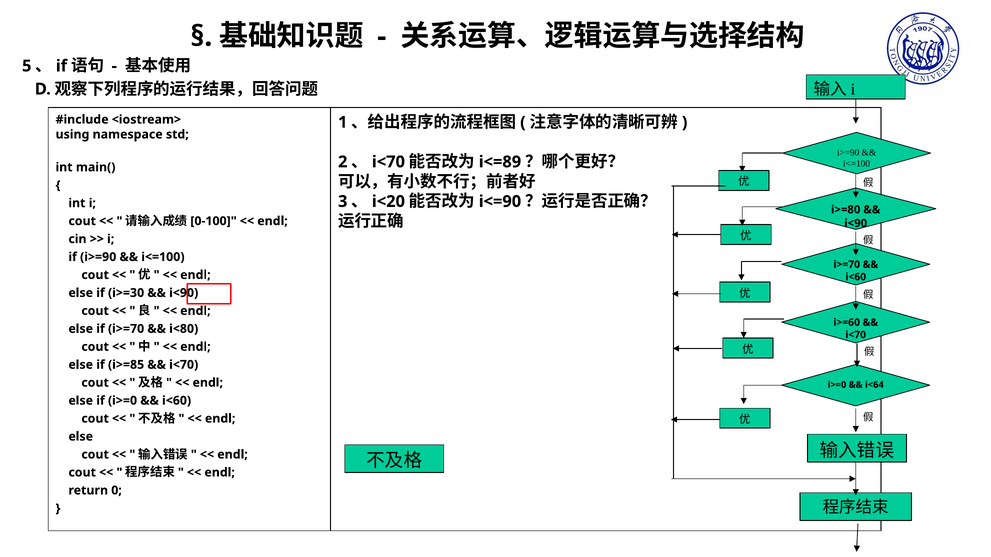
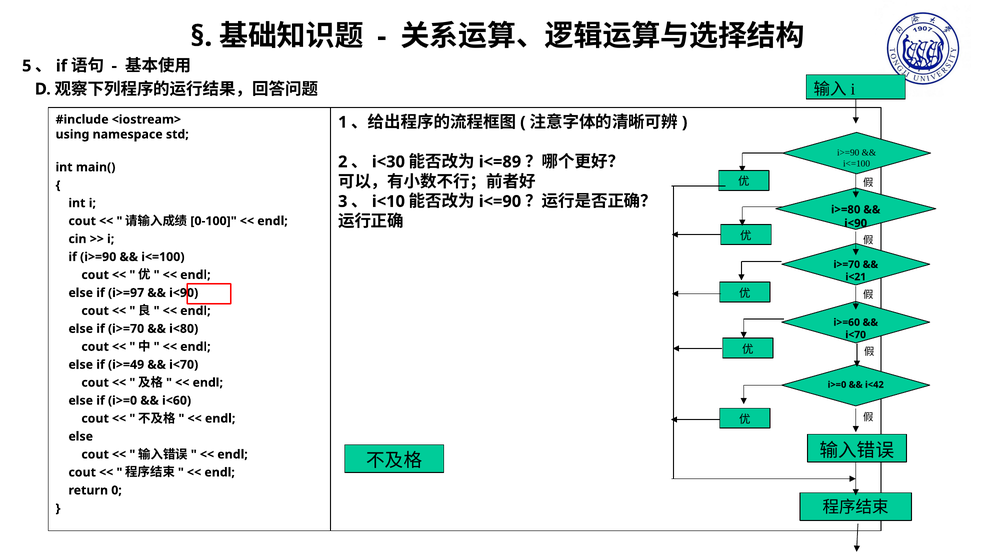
i<70: i<70 -> i<30 (388, 162)
i<20: i<20 -> i<10 (388, 202)
i<60: i<60 -> i<21 (856, 277)
i>=30: i>=30 -> i>=97 (126, 293)
i>=85: i>=85 -> i>=49 (126, 365)
i<64: i<64 -> i<42 (874, 385)
